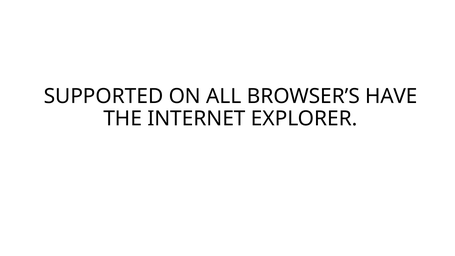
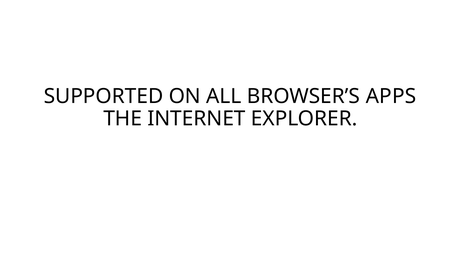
HAVE: HAVE -> APPS (391, 96)
